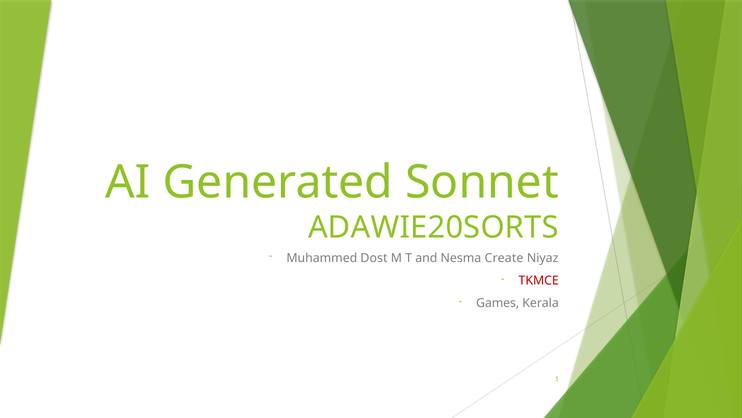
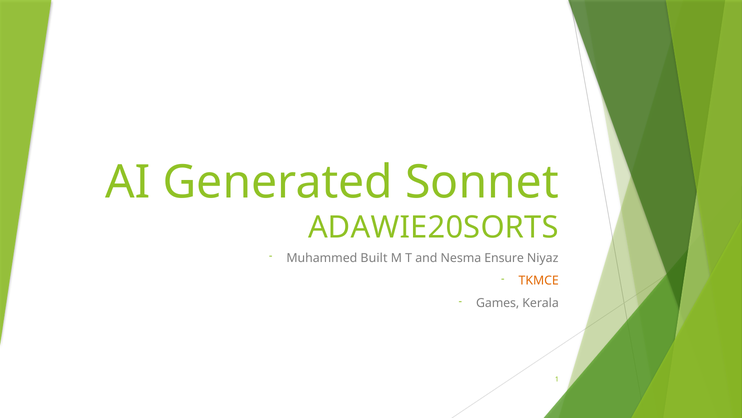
Dost: Dost -> Built (374, 258)
Create: Create -> Ensure (504, 258)
TKMCE colour: red -> orange (539, 280)
